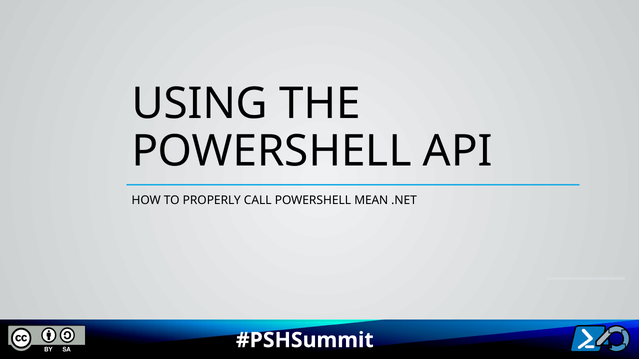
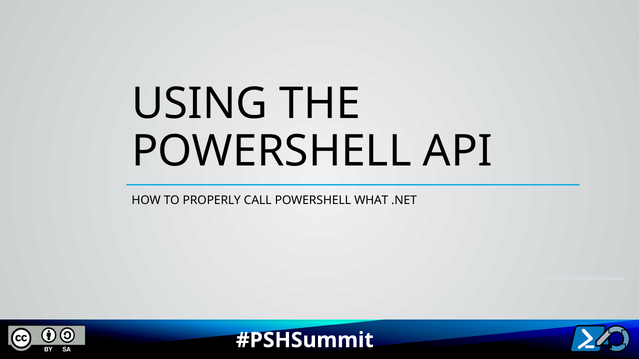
MEAN: MEAN -> WHAT (371, 201)
